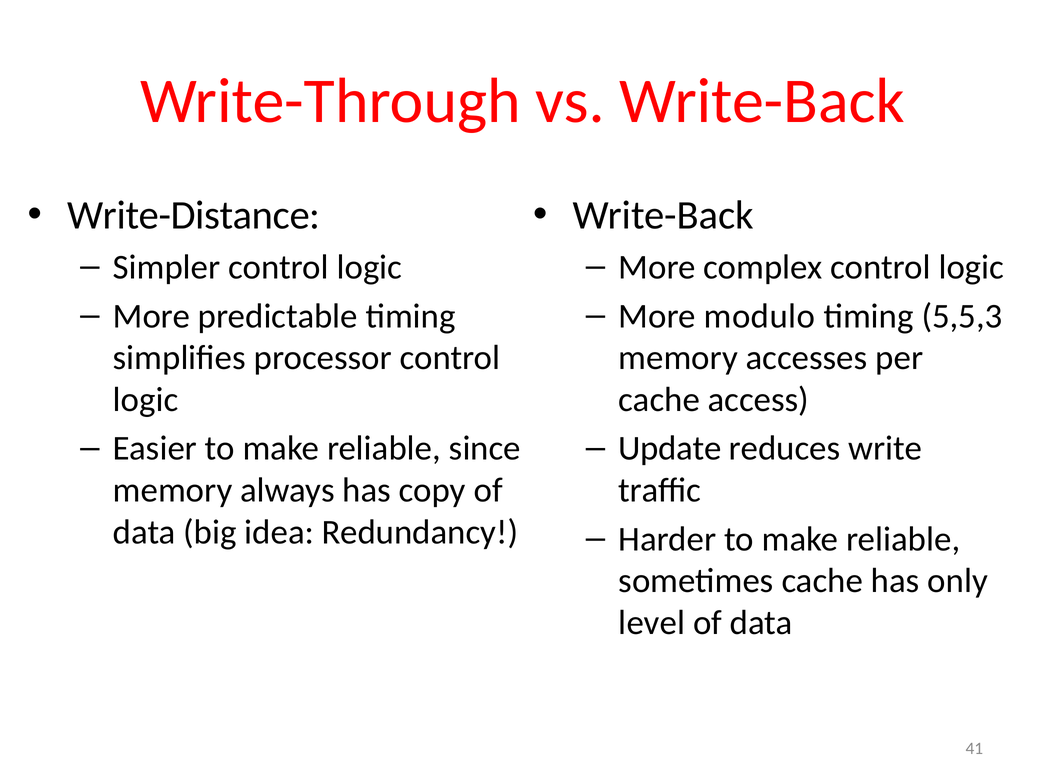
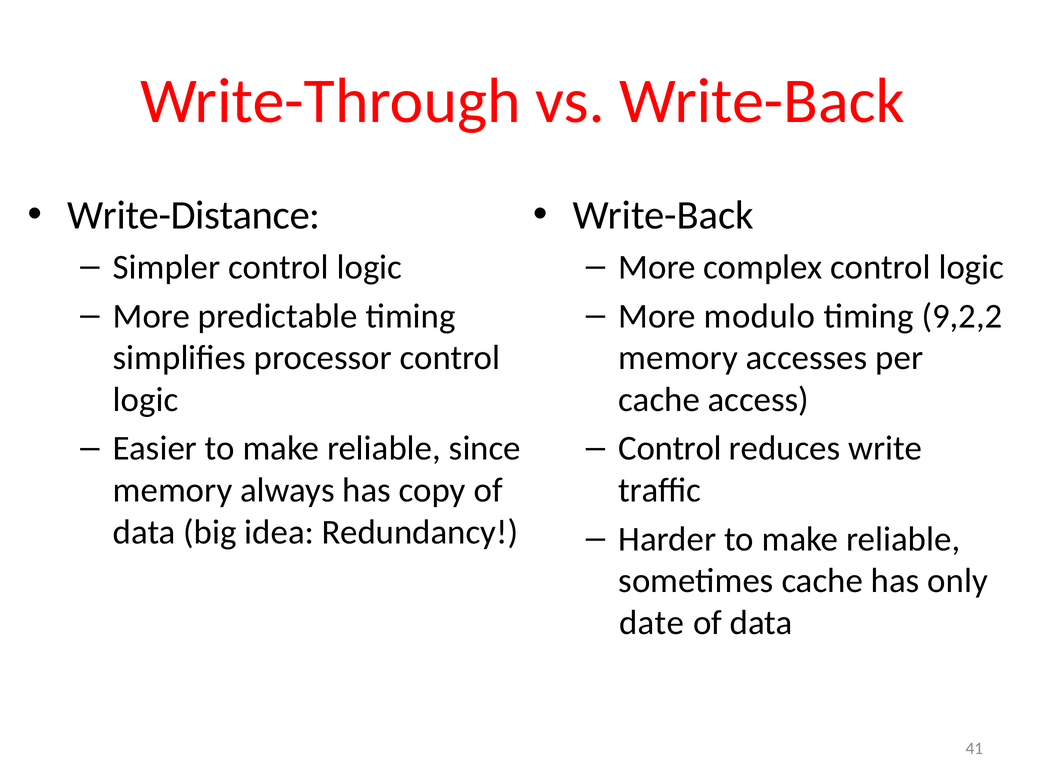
5,5,3: 5,5,3 -> 9,2,2 (962, 316)
Update: Update -> Control (670, 449)
level: level -> date (652, 623)
